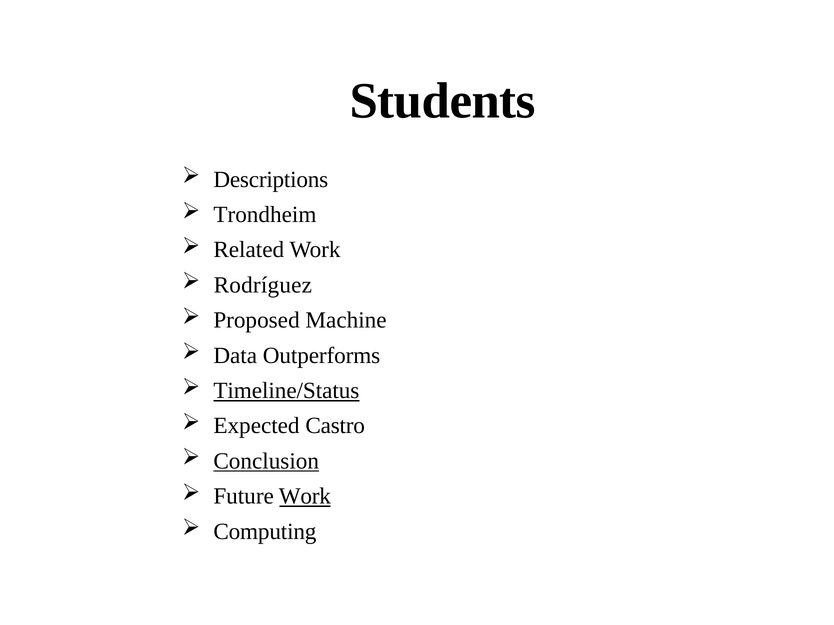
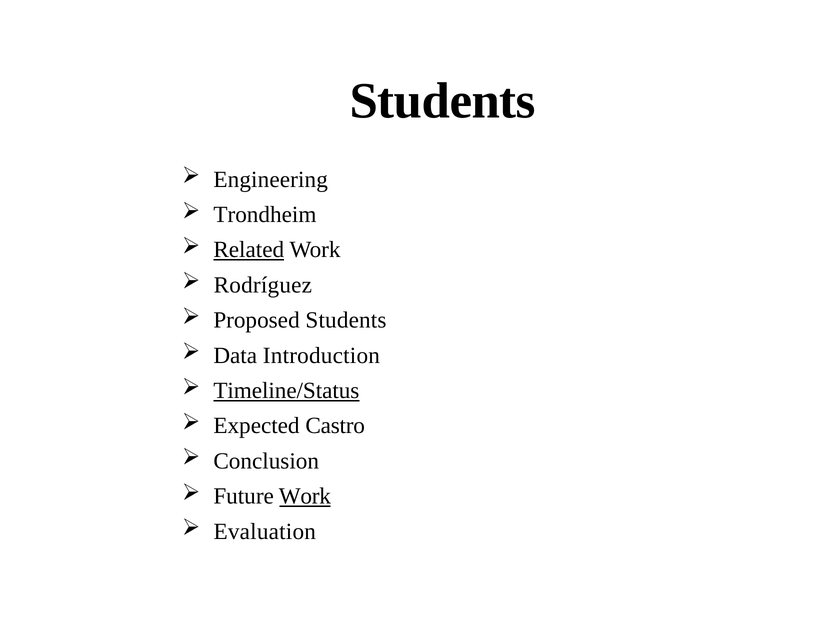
Descriptions: Descriptions -> Engineering (271, 180)
Related underline: none -> present (249, 250)
Proposed Machine: Machine -> Students (346, 320)
Outperforms: Outperforms -> Introduction (321, 356)
Conclusion underline: present -> none (266, 461)
Computing: Computing -> Evaluation (265, 532)
